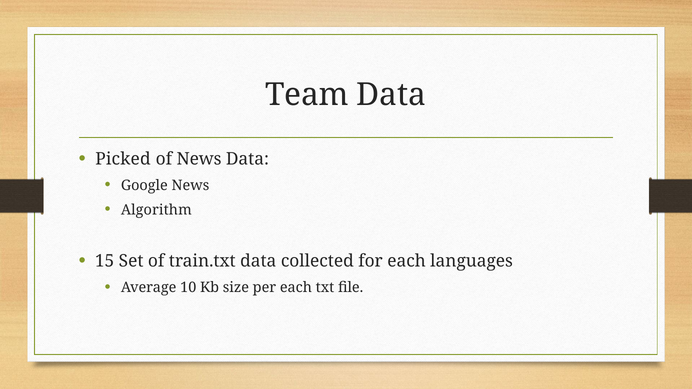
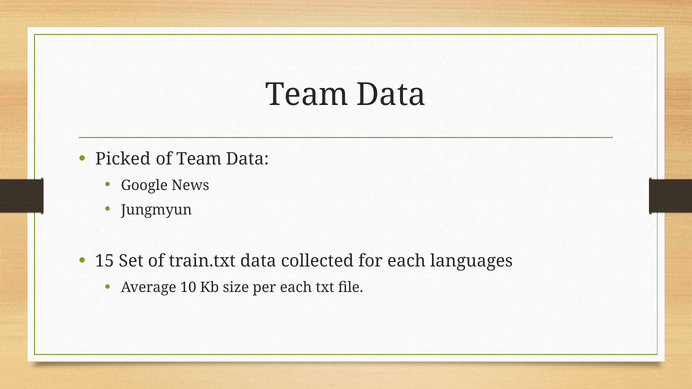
of News: News -> Team (199, 159)
Algorithm: Algorithm -> Jungmyun (156, 210)
